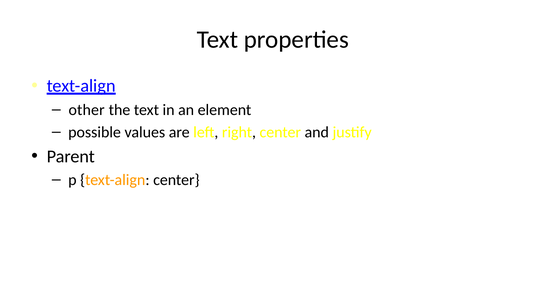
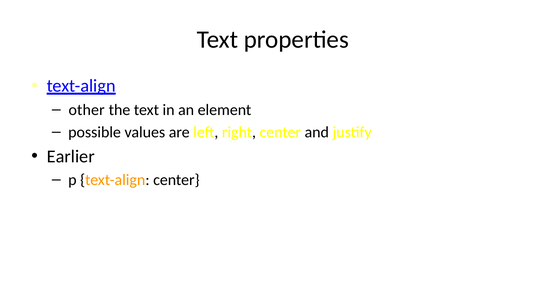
Parent: Parent -> Earlier (71, 156)
